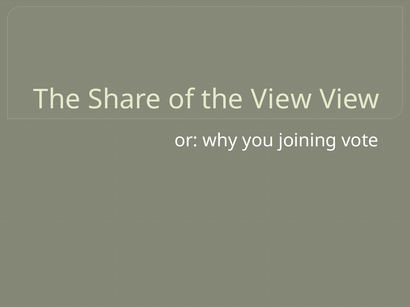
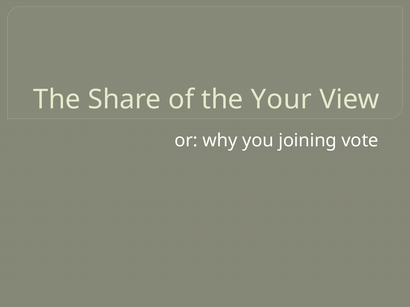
the View: View -> Your (281, 100)
